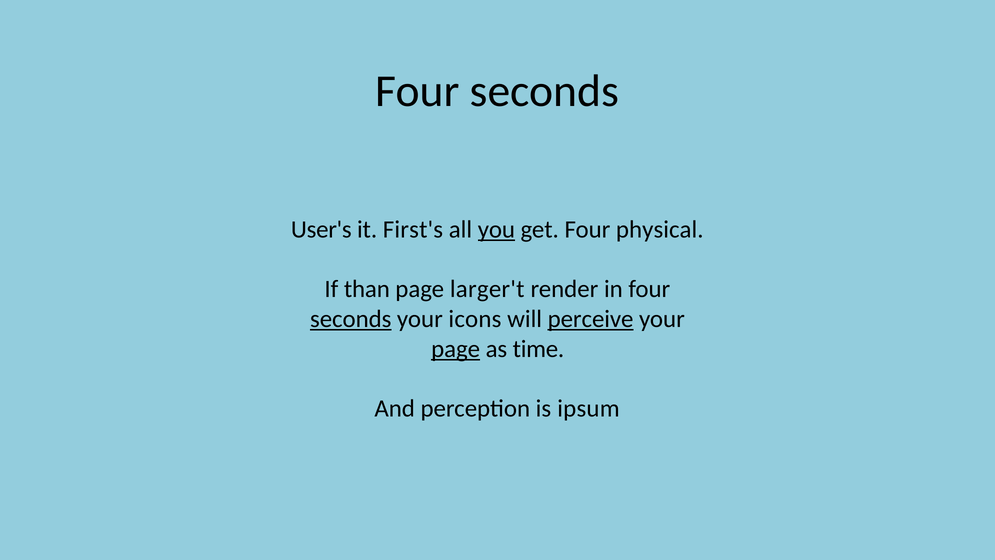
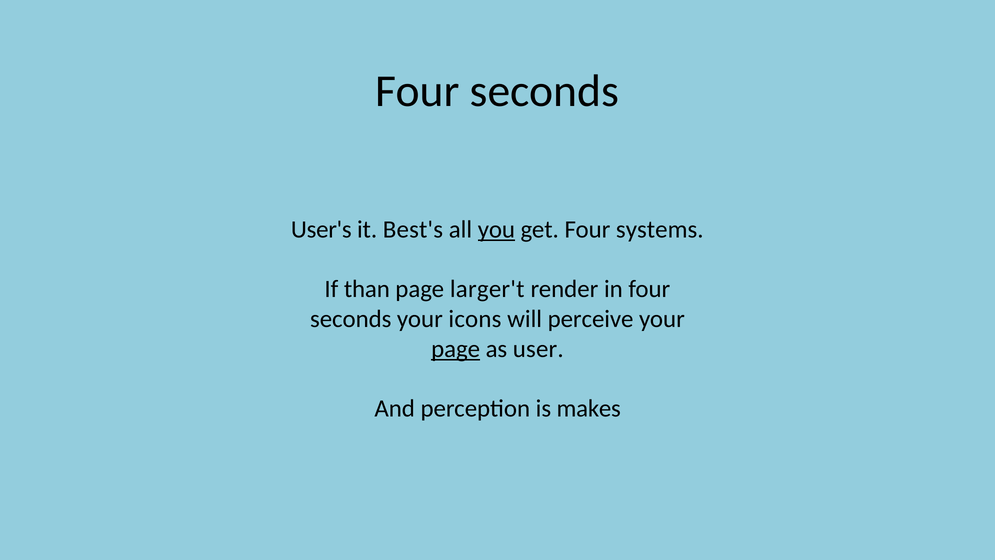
First's: First's -> Best's (413, 229)
physical: physical -> systems (660, 229)
seconds underline: present -> none (351, 319)
perceive underline: present -> none (591, 319)
time: time -> user (538, 349)
ipsum: ipsum -> makes (589, 408)
